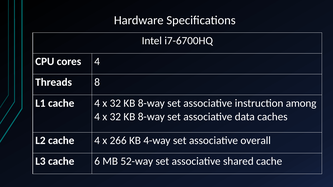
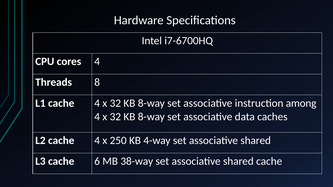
266: 266 -> 250 (118, 141)
4-way set associative overall: overall -> shared (256, 141)
52-way: 52-way -> 38-way (137, 162)
